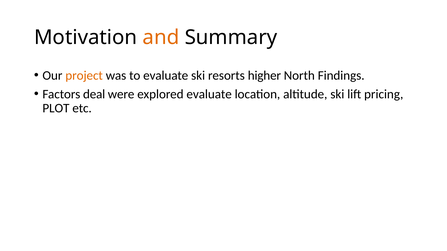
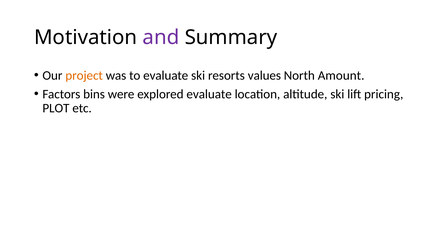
and colour: orange -> purple (161, 38)
higher: higher -> values (264, 76)
Findings: Findings -> Amount (341, 76)
deal: deal -> bins (94, 94)
